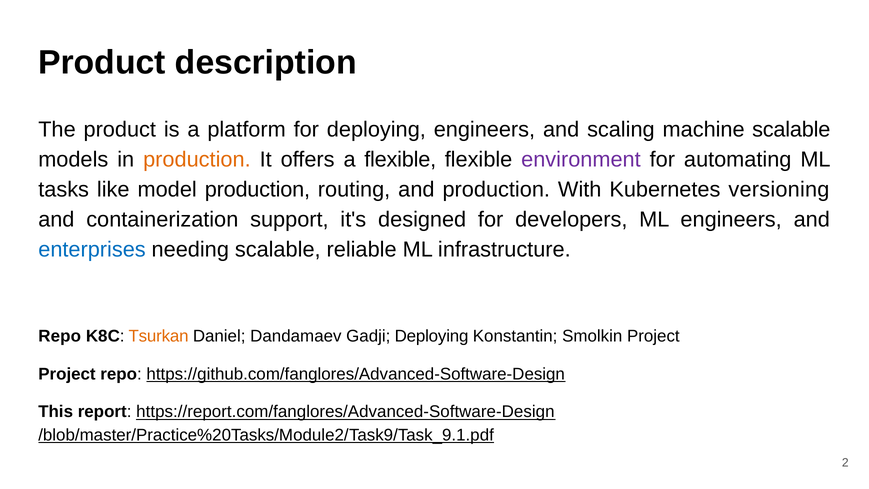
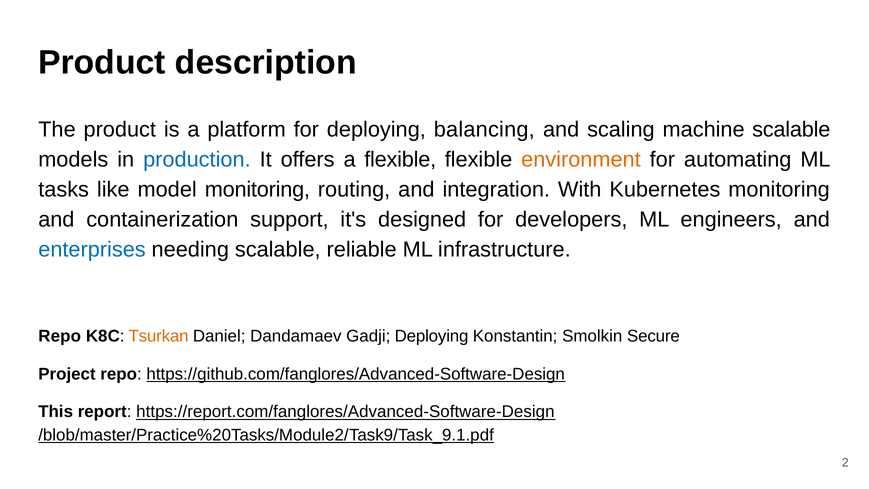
deploying engineers: engineers -> balancing (484, 129)
production colour: orange -> blue (197, 159)
environment colour: purple -> orange (581, 159)
model production: production -> monitoring (257, 189)
and production: production -> integration (496, 189)
Kubernetes versioning: versioning -> monitoring (779, 189)
Smolkin Project: Project -> Secure (653, 336)
